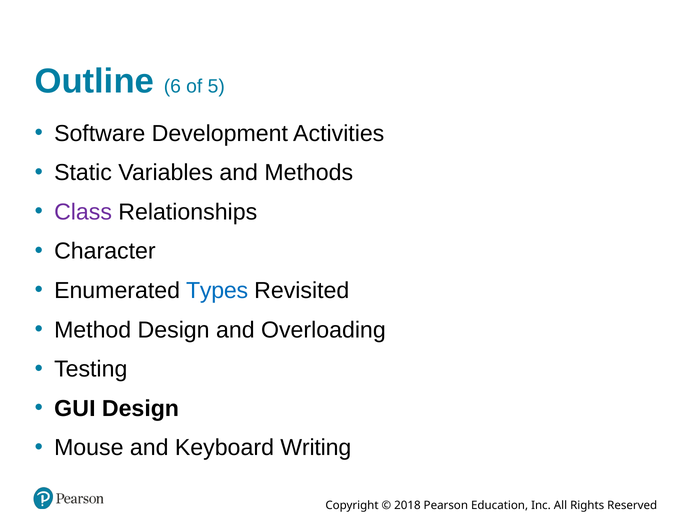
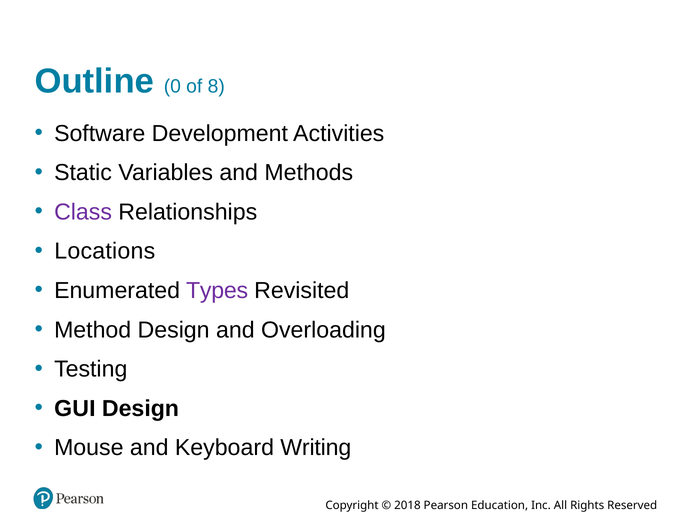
6: 6 -> 0 (172, 86)
5: 5 -> 8 (216, 86)
Character: Character -> Locations (105, 252)
Types colour: blue -> purple (217, 291)
